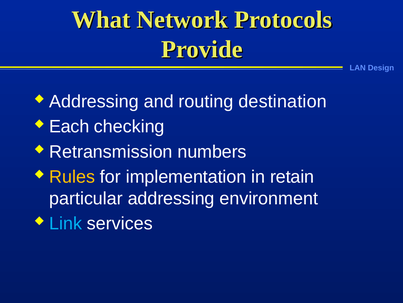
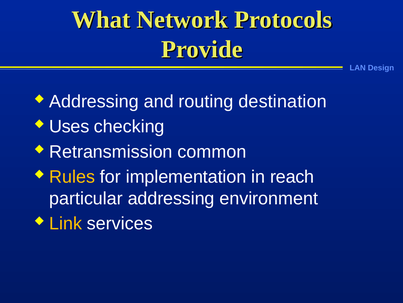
Each: Each -> Uses (69, 126)
numbers: numbers -> common (212, 151)
retain: retain -> reach (292, 177)
Link colour: light blue -> yellow (66, 223)
